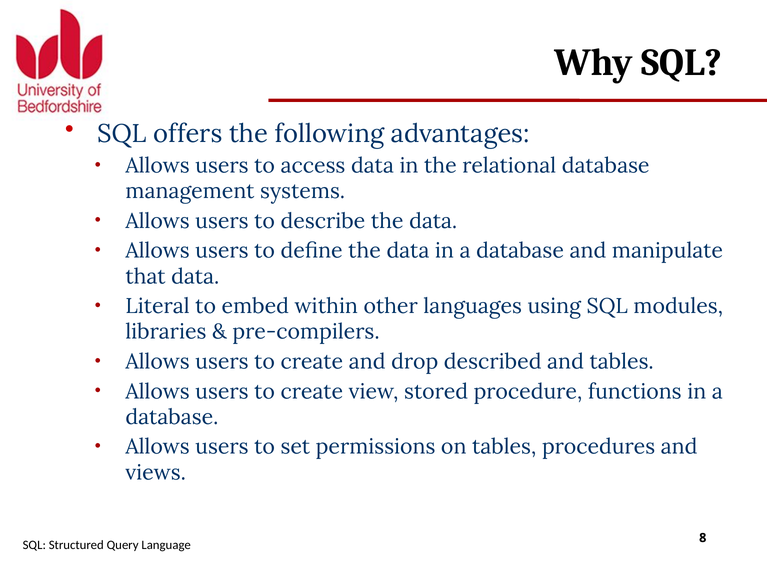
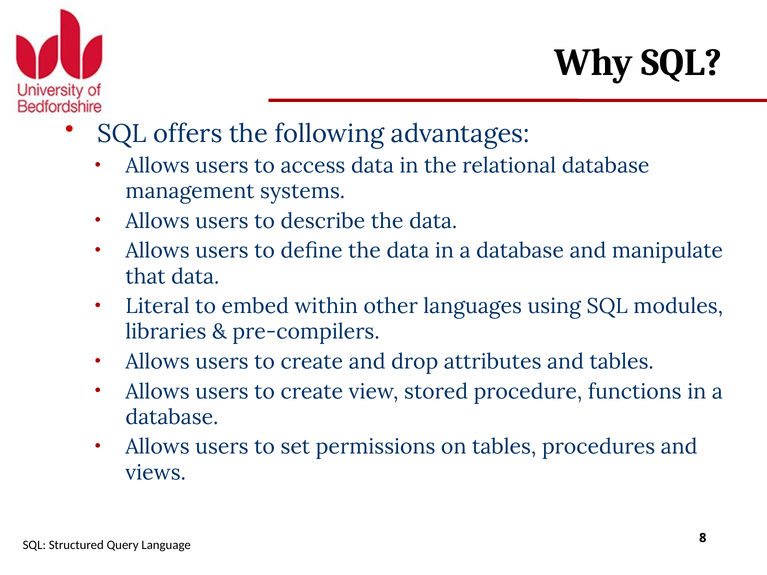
described: described -> attributes (493, 362)
